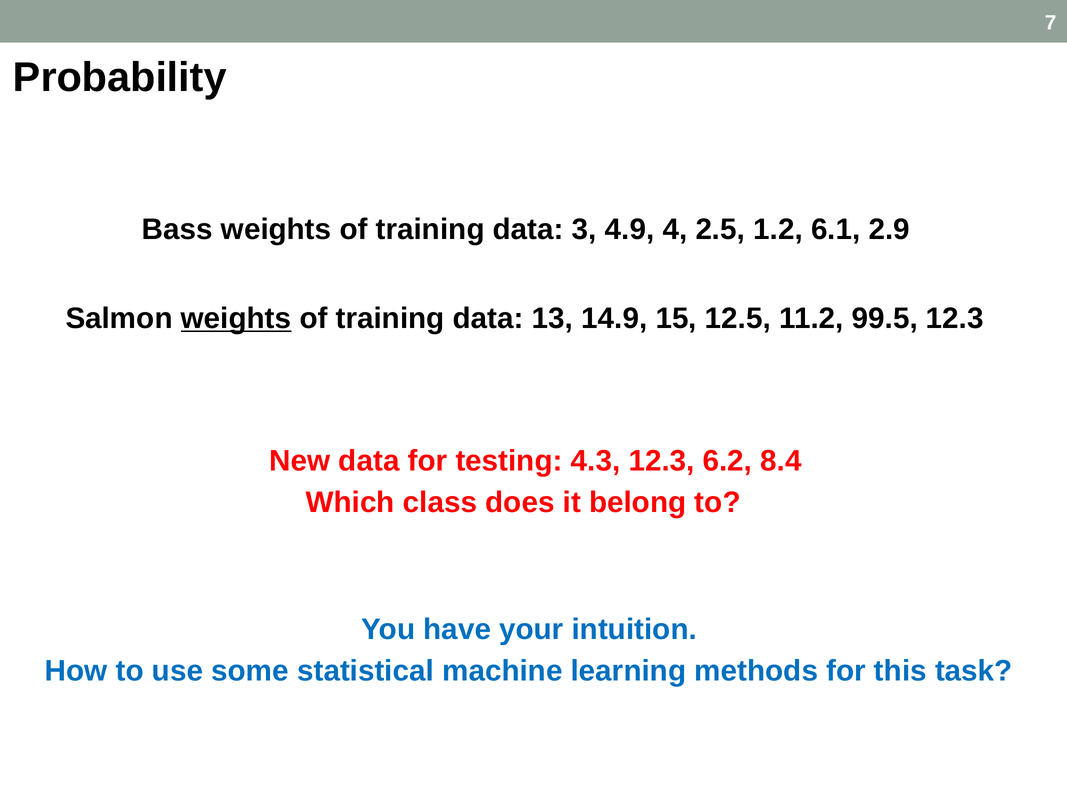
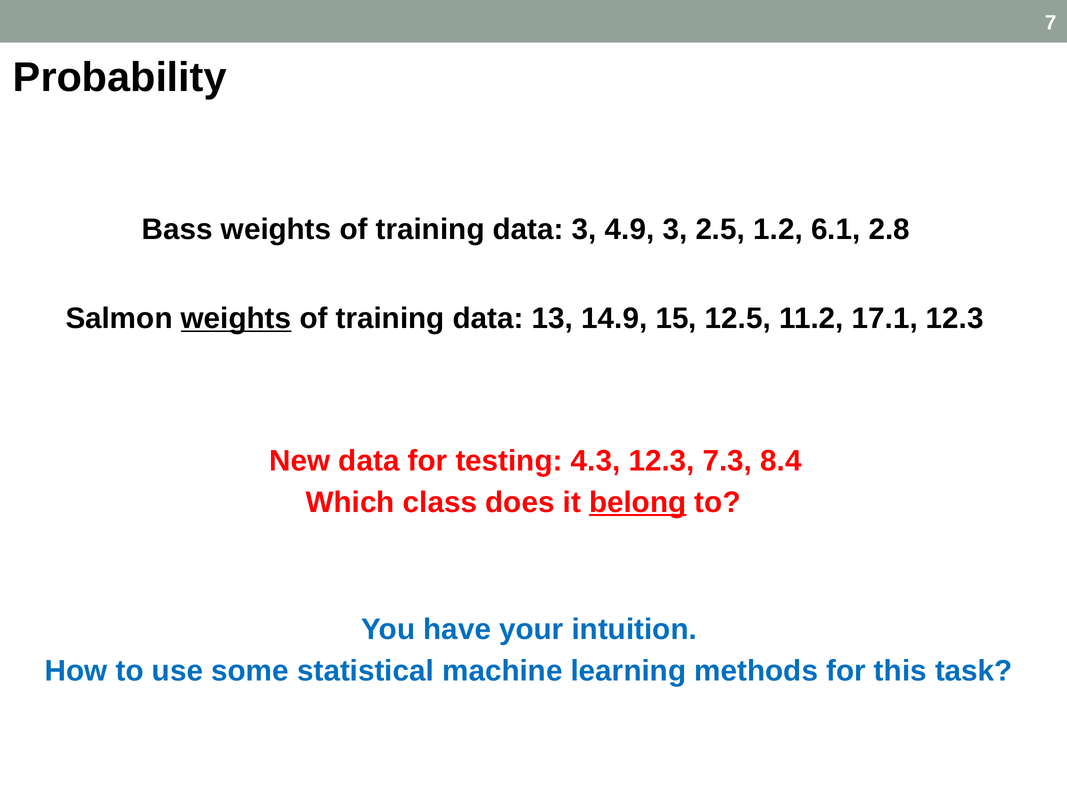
4.9 4: 4 -> 3 (675, 230)
2.9: 2.9 -> 2.8 (889, 230)
99.5: 99.5 -> 17.1 (885, 319)
6.2: 6.2 -> 7.3 (727, 461)
belong underline: none -> present (638, 502)
